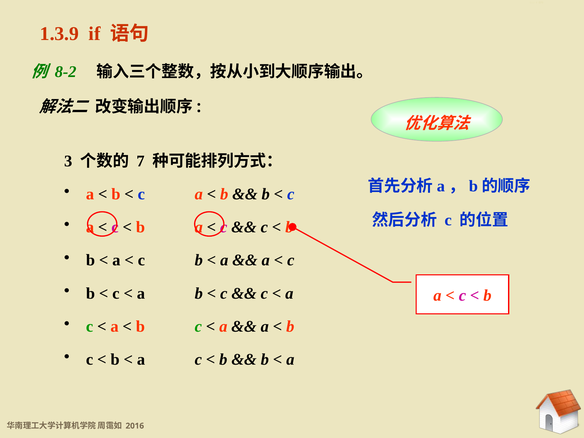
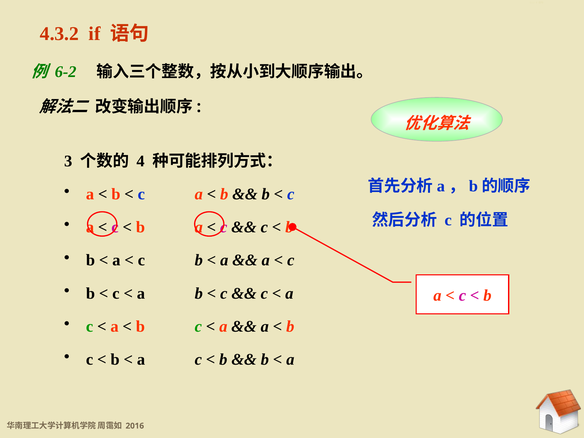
1.3.9: 1.3.9 -> 4.3.2 (59, 34)
8-2: 8-2 -> 6-2 (66, 72)
7: 7 -> 4 (140, 161)
